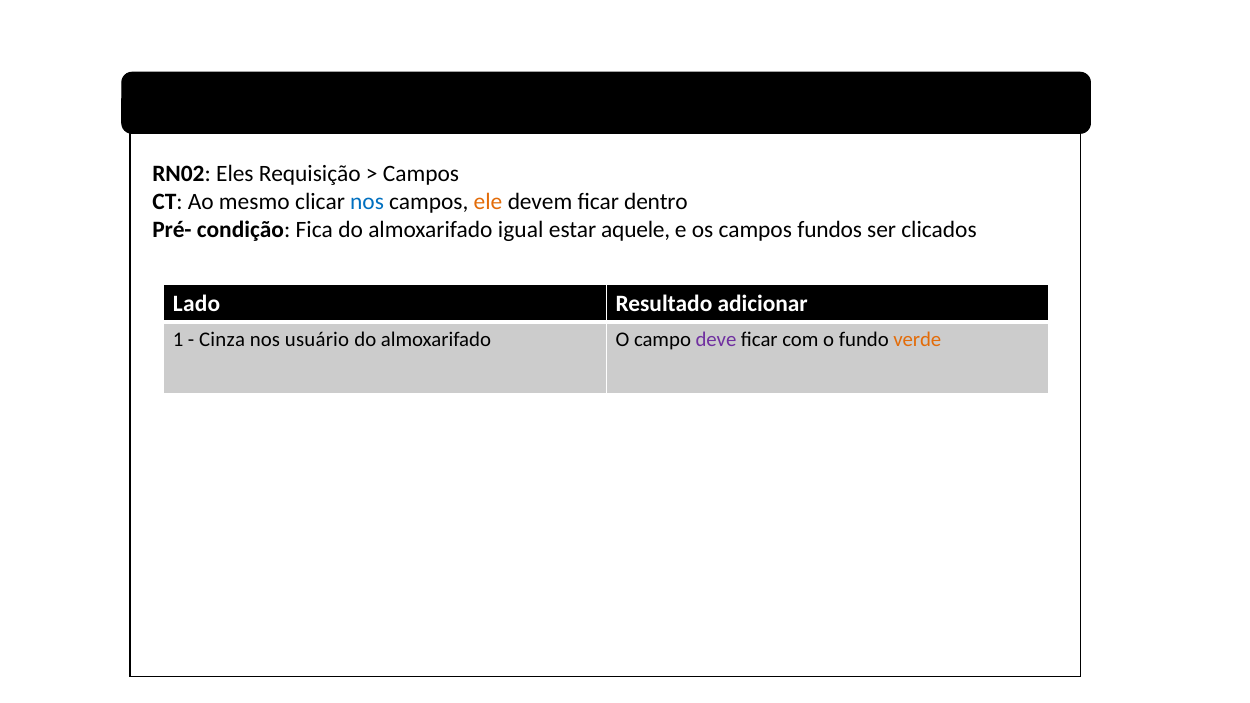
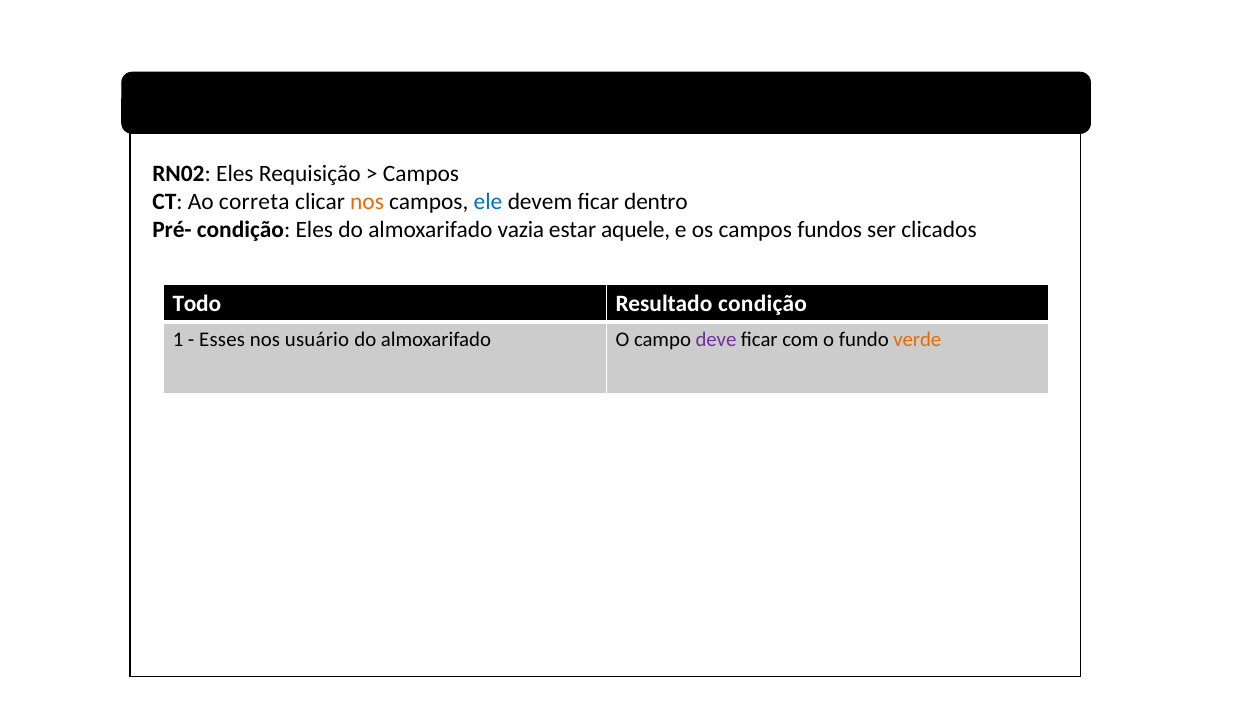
mesmo: mesmo -> correta (254, 202)
nos colour: blue -> orange (367, 202)
ele colour: orange -> blue (488, 202)
condição Fica: Fica -> Eles (314, 230)
igual: igual -> vazia (521, 230)
Lado: Lado -> Todo (197, 304)
Resultado adicionar: adicionar -> condição (763, 304)
Cinza: Cinza -> Esses (222, 340)
